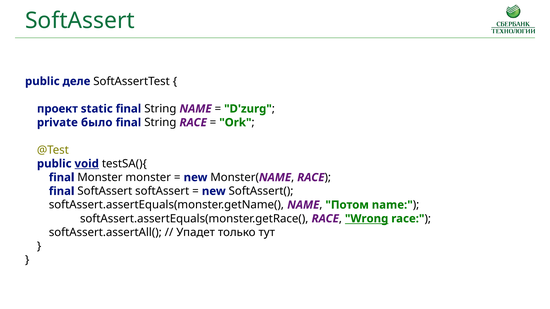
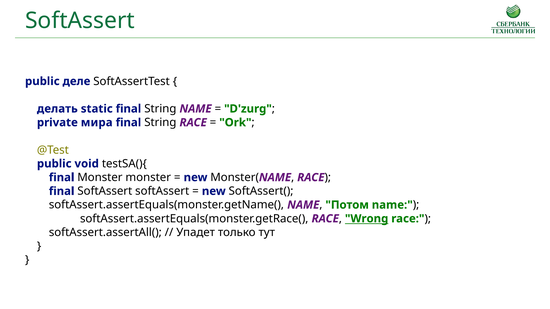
проект: проект -> делать (57, 109)
было: было -> мира (97, 123)
void underline: present -> none (87, 164)
